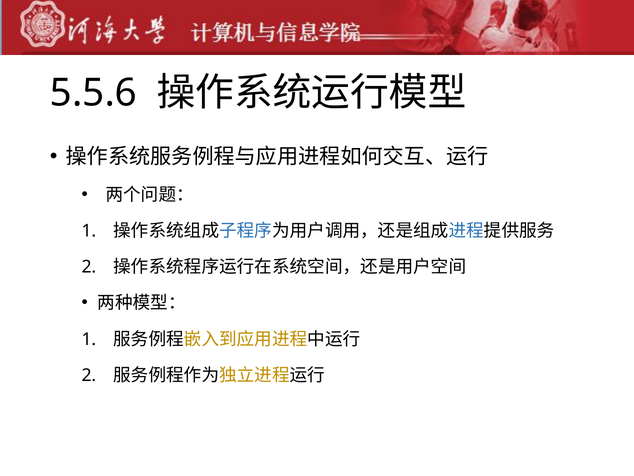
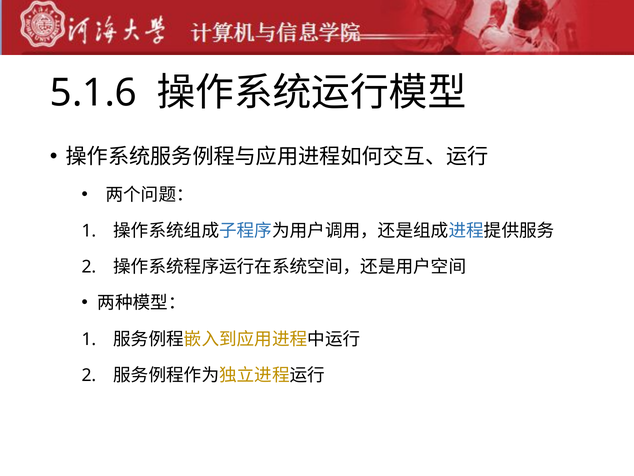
5.5.6: 5.5.6 -> 5.1.6 (94, 93)
